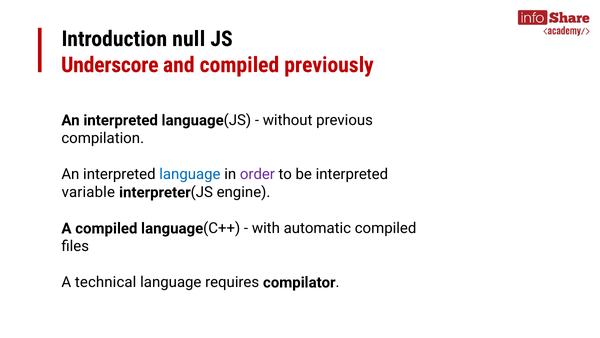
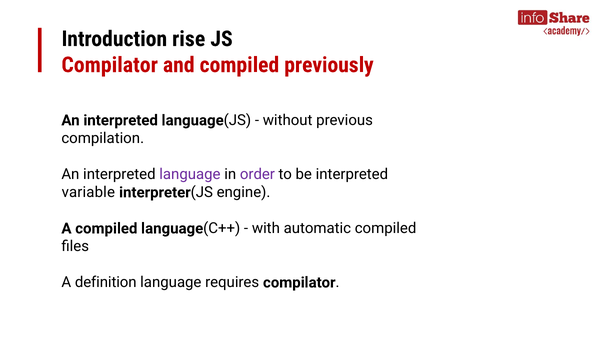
null: null -> rise (189, 39)
Underscore: Underscore -> Compilator (110, 65)
language colour: blue -> purple (190, 174)
technical: technical -> definition (106, 282)
